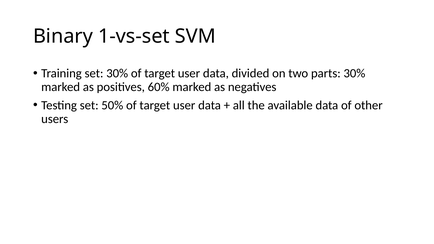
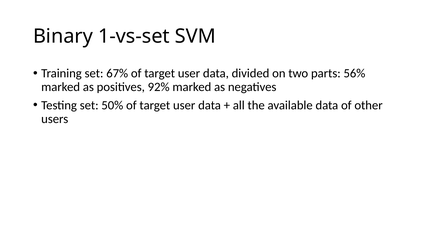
set 30%: 30% -> 67% (117, 73)
parts 30%: 30% -> 56% (354, 73)
60%: 60% -> 92% (159, 87)
